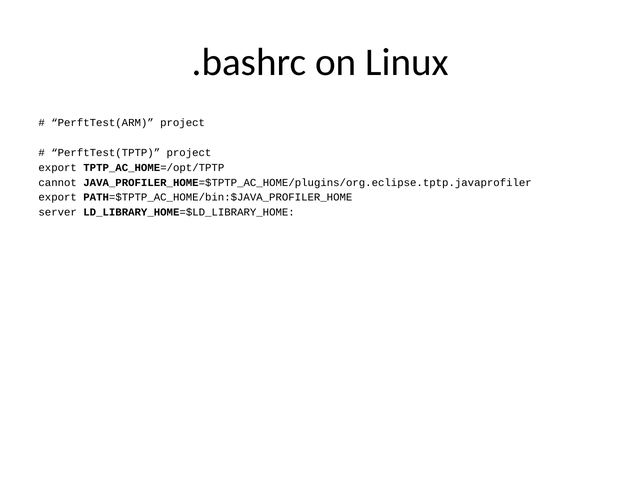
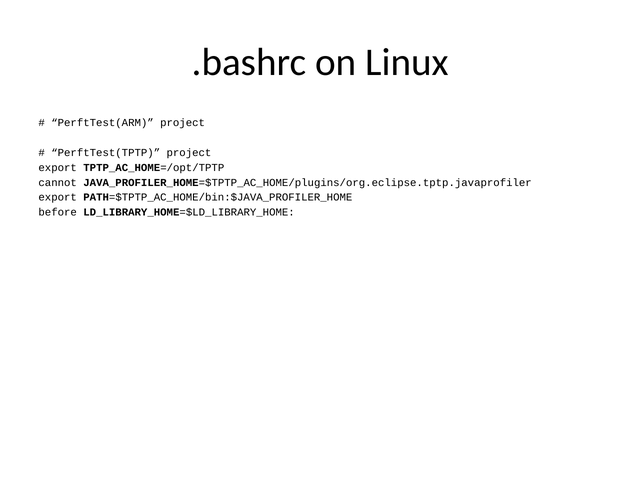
server: server -> before (58, 212)
